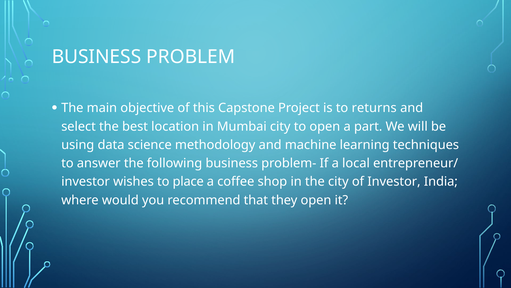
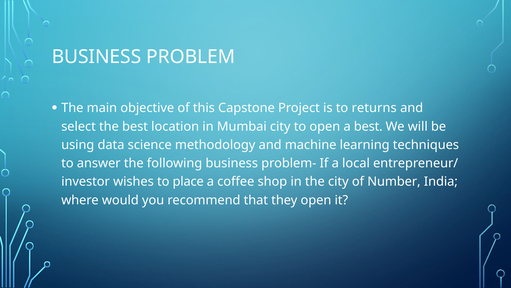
a part: part -> best (368, 126)
of Investor: Investor -> Number (394, 181)
